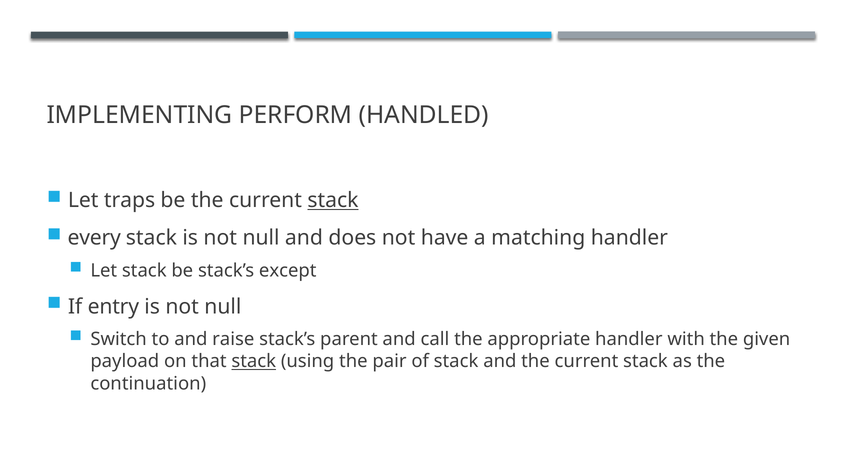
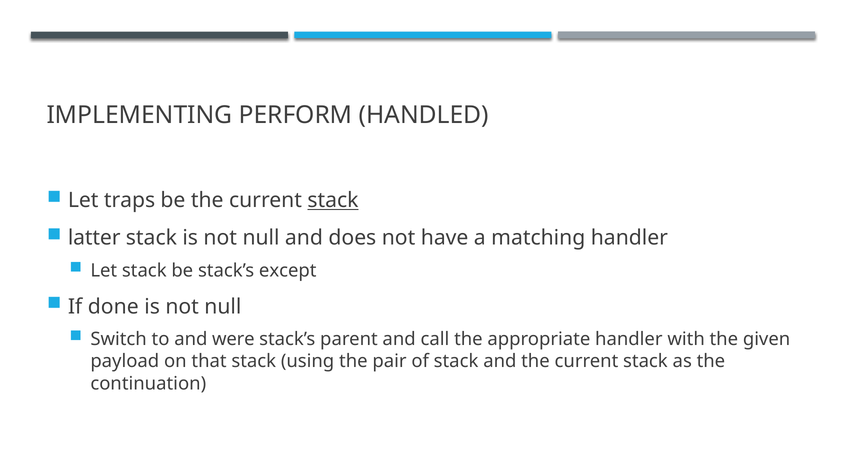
every: every -> latter (94, 238)
entry: entry -> done (113, 306)
raise: raise -> were (233, 339)
stack underline: present -> none (254, 361)
